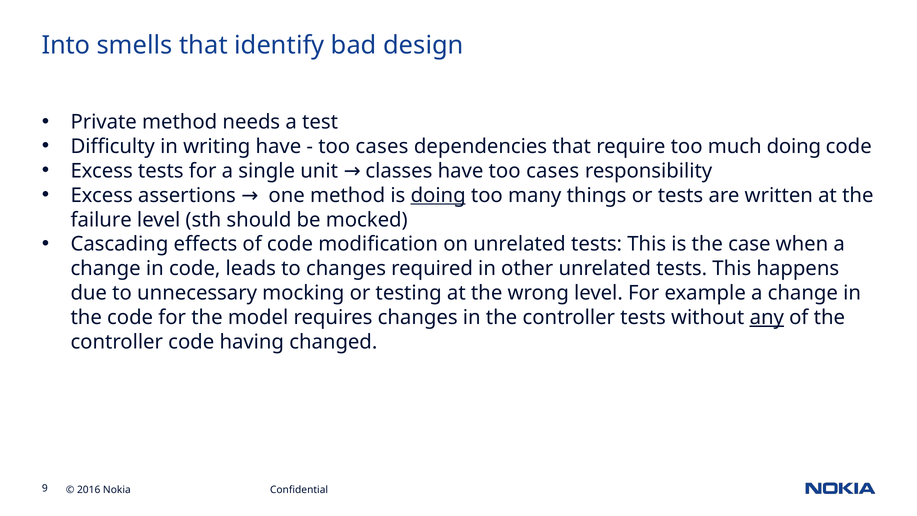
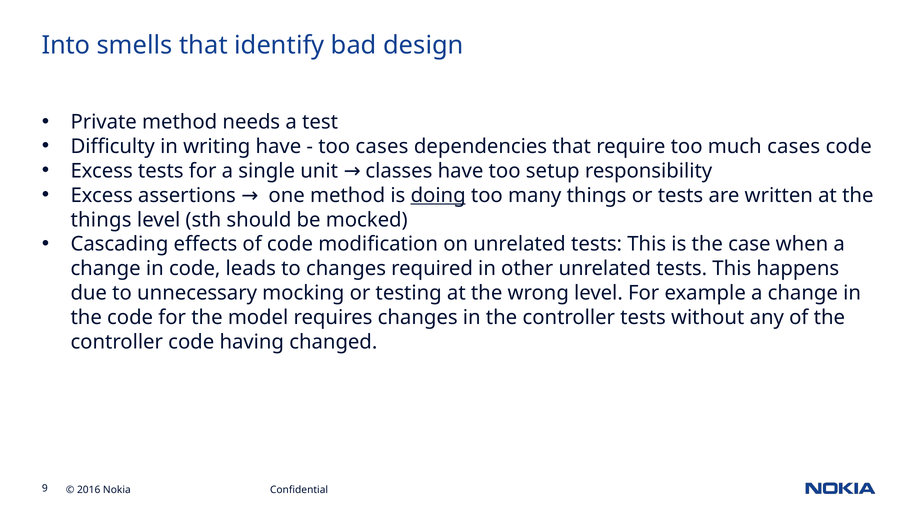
much doing: doing -> cases (794, 146)
have too cases: cases -> setup (553, 171)
failure: failure -> things (101, 220)
any underline: present -> none (767, 317)
